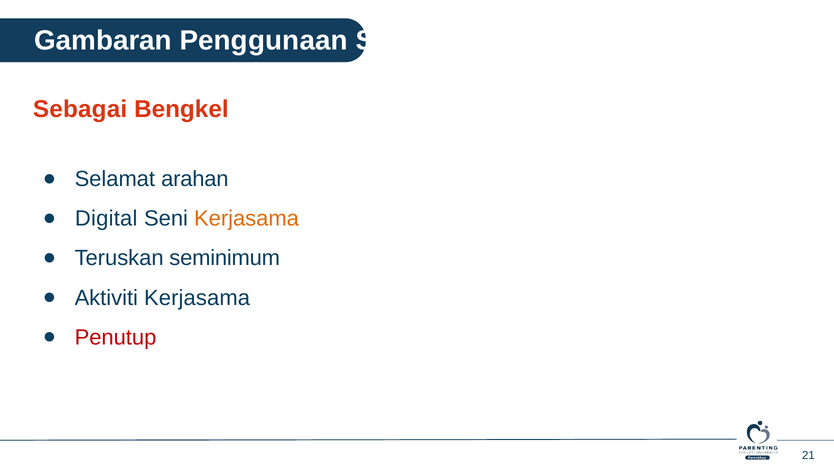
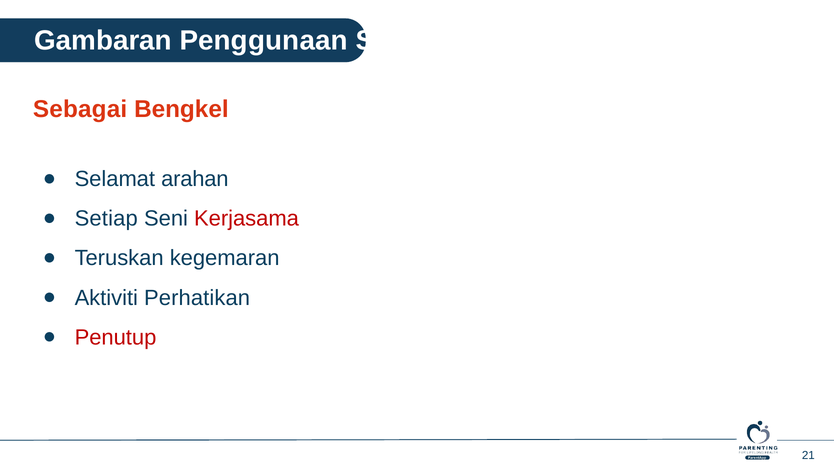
Digital: Digital -> Setiap (106, 219)
Kerjasama colour: orange -> red (246, 219)
seminimum: seminimum -> kegemaran (225, 258)
Aktiviti Kerjasama: Kerjasama -> Perhatikan (197, 298)
